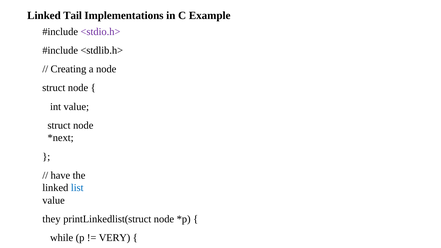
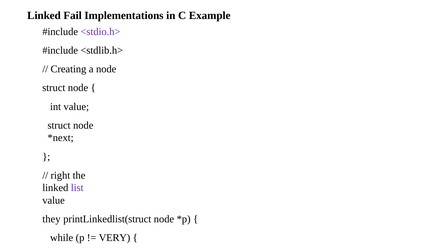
Tail: Tail -> Fail (73, 15)
have: have -> right (60, 175)
list colour: blue -> purple (77, 188)
